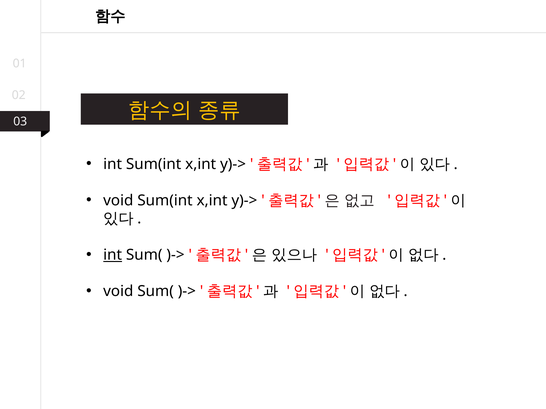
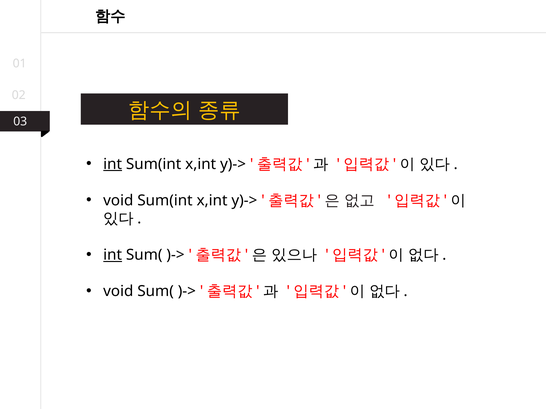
int underline: none -> present (113, 164)
